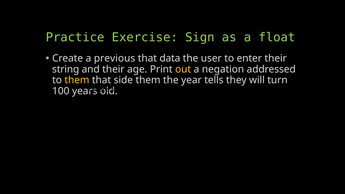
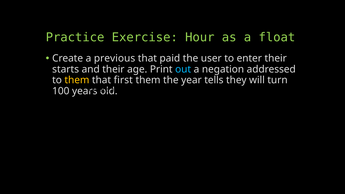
Sign: Sign -> Hour (200, 37)
data: data -> paid (170, 58)
string: string -> starts (66, 69)
out colour: yellow -> light blue (183, 69)
side: side -> first (123, 80)
